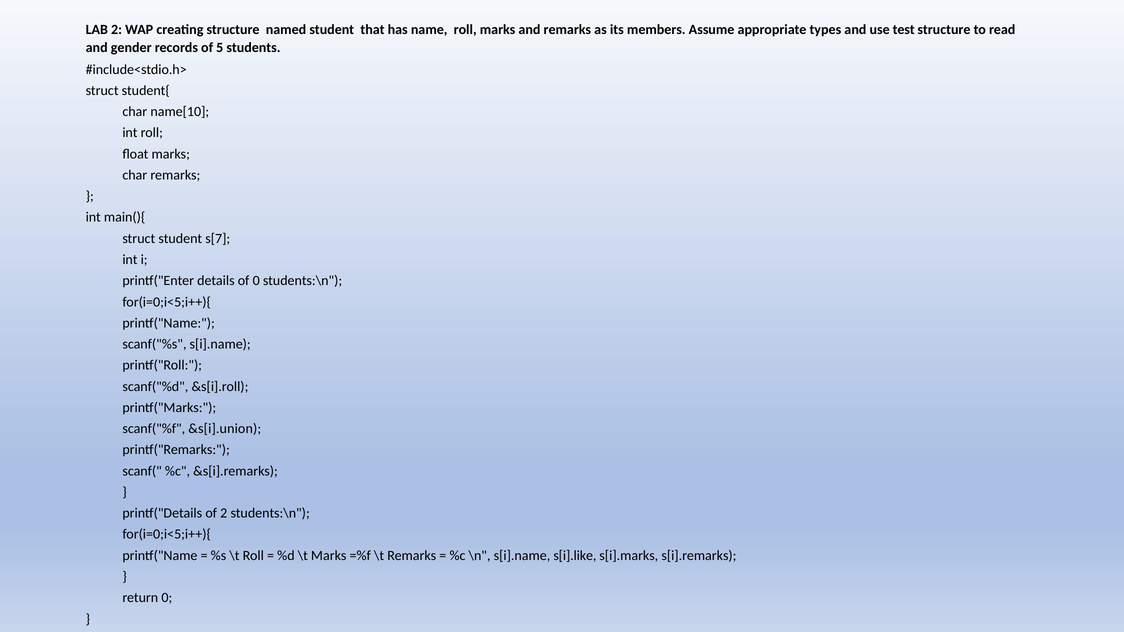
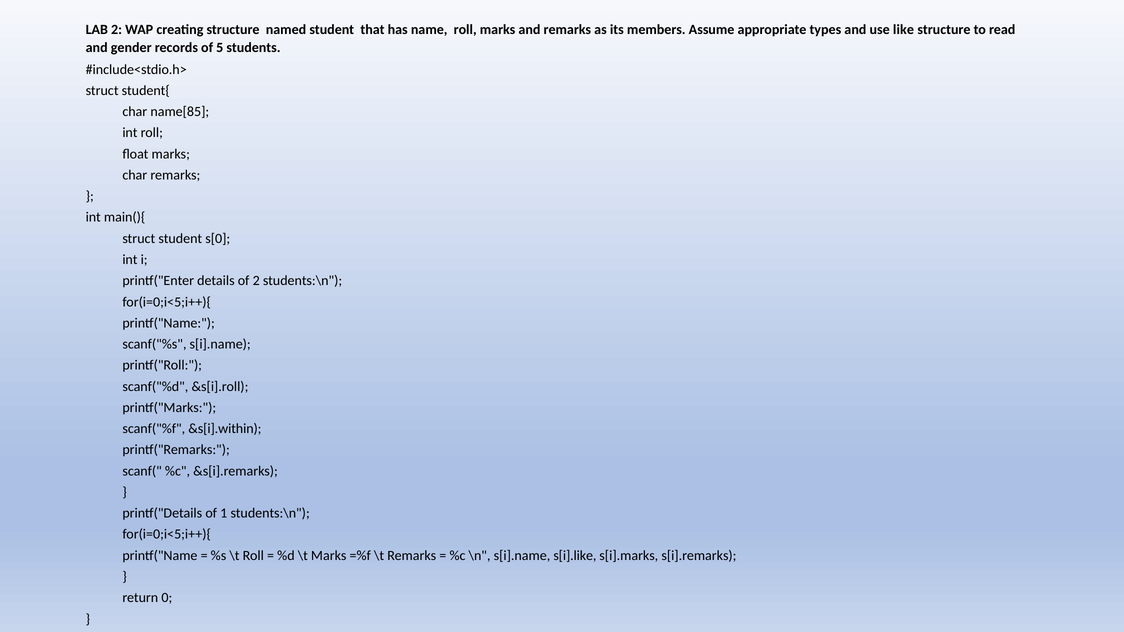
test: test -> like (904, 29)
name[10: name[10 -> name[85 (180, 112)
s[7: s[7 -> s[0 (218, 239)
of 0: 0 -> 2 (256, 281)
&s[i].union: &s[i].union -> &s[i].within (225, 429)
of 2: 2 -> 1 (224, 513)
